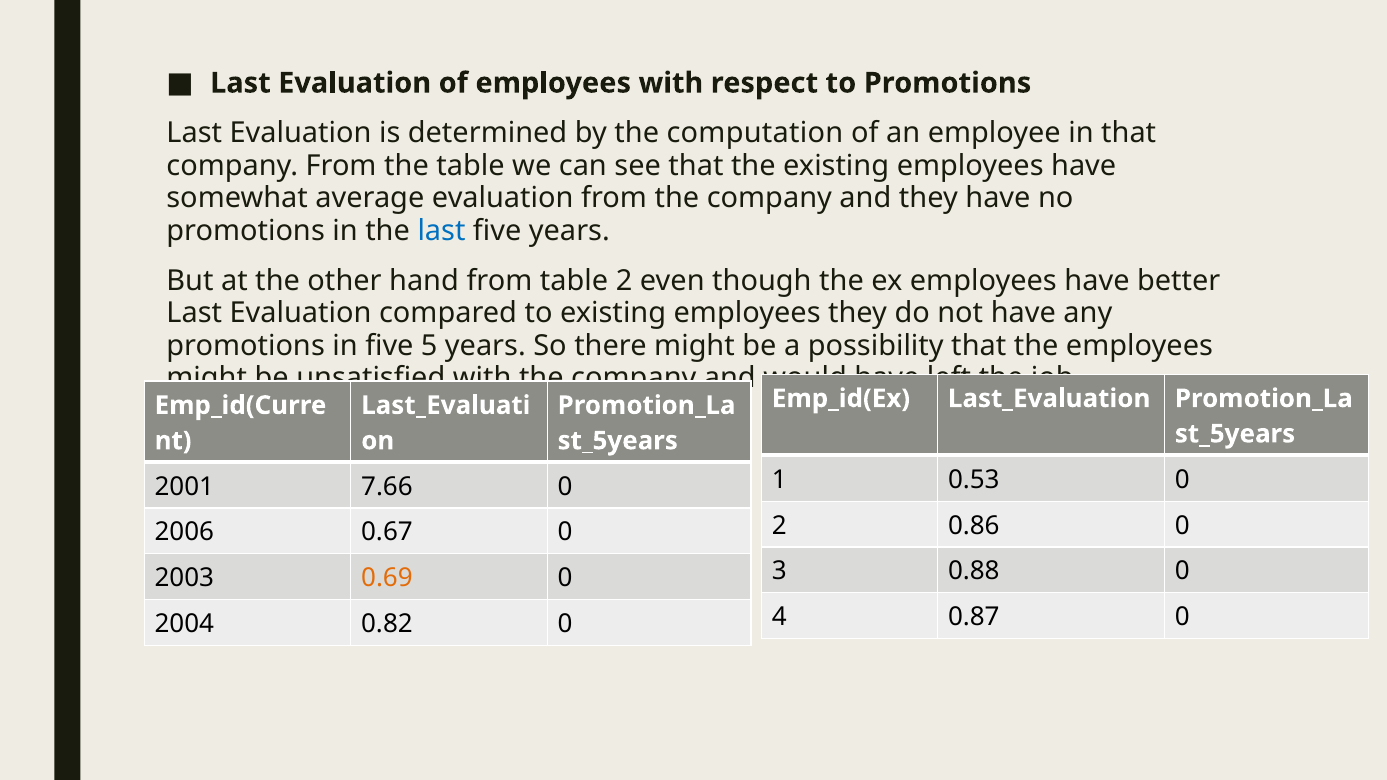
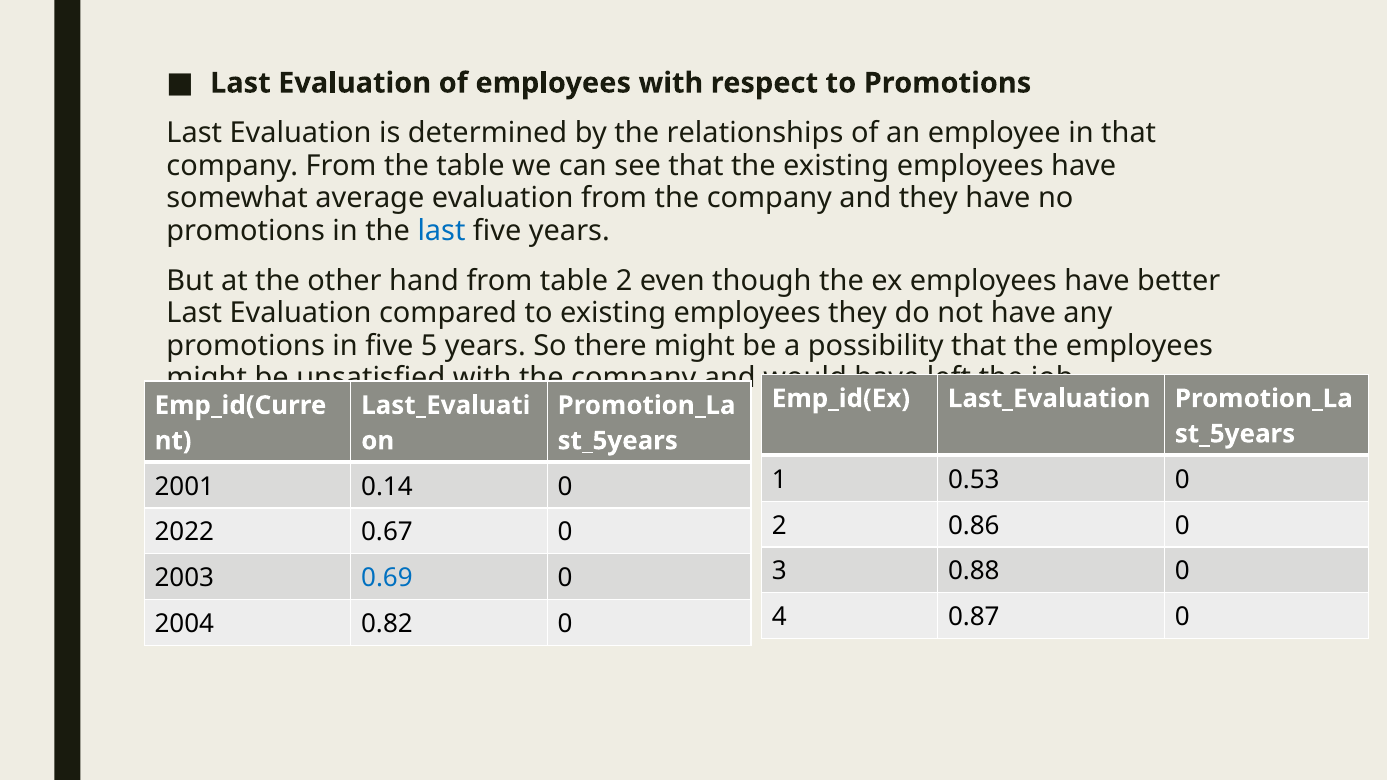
computation: computation -> relationships (755, 133)
7.66: 7.66 -> 0.14 (387, 487)
2006: 2006 -> 2022 (184, 533)
0.69 colour: orange -> blue (387, 578)
